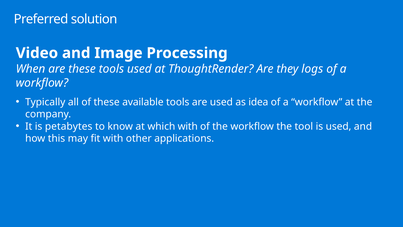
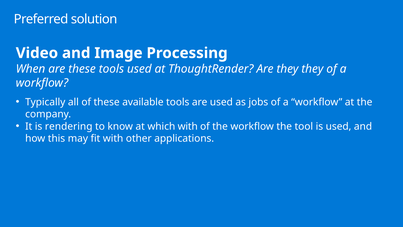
they logs: logs -> they (312, 69)
idea: idea -> jobs (258, 102)
petabytes: petabytes -> rendering (69, 126)
